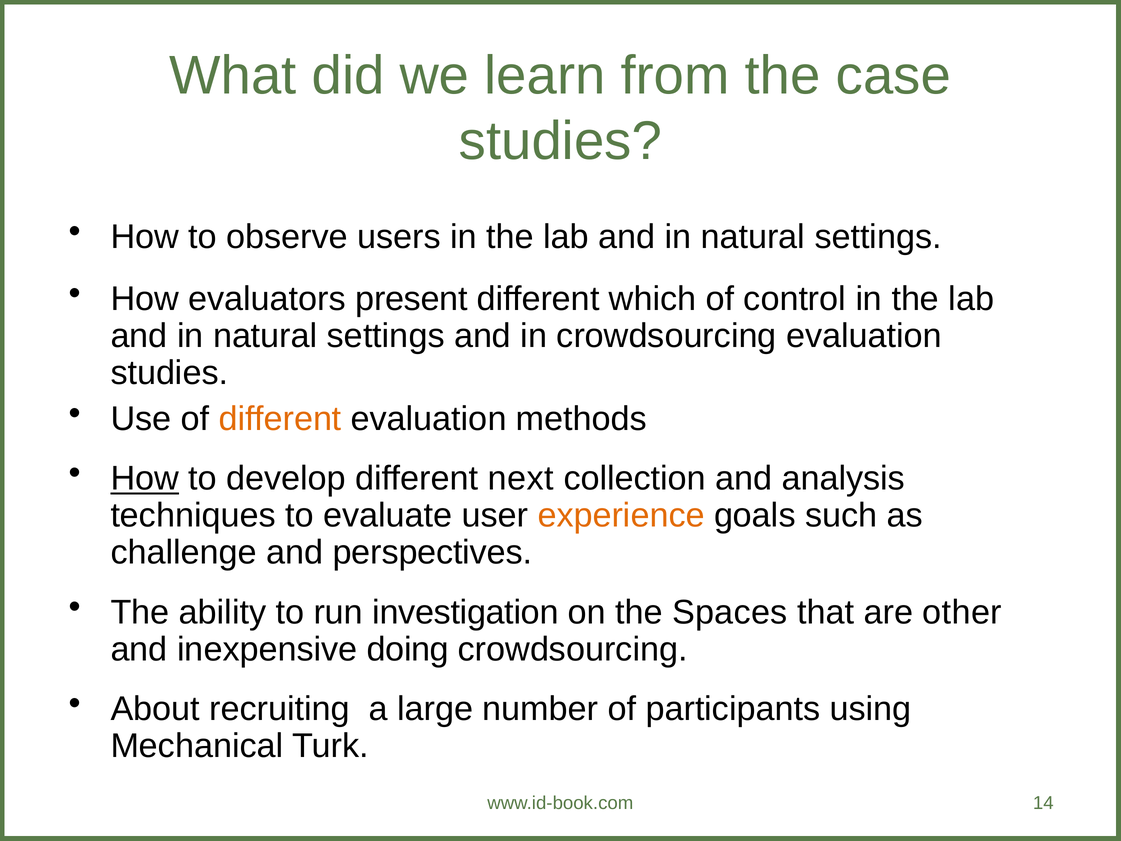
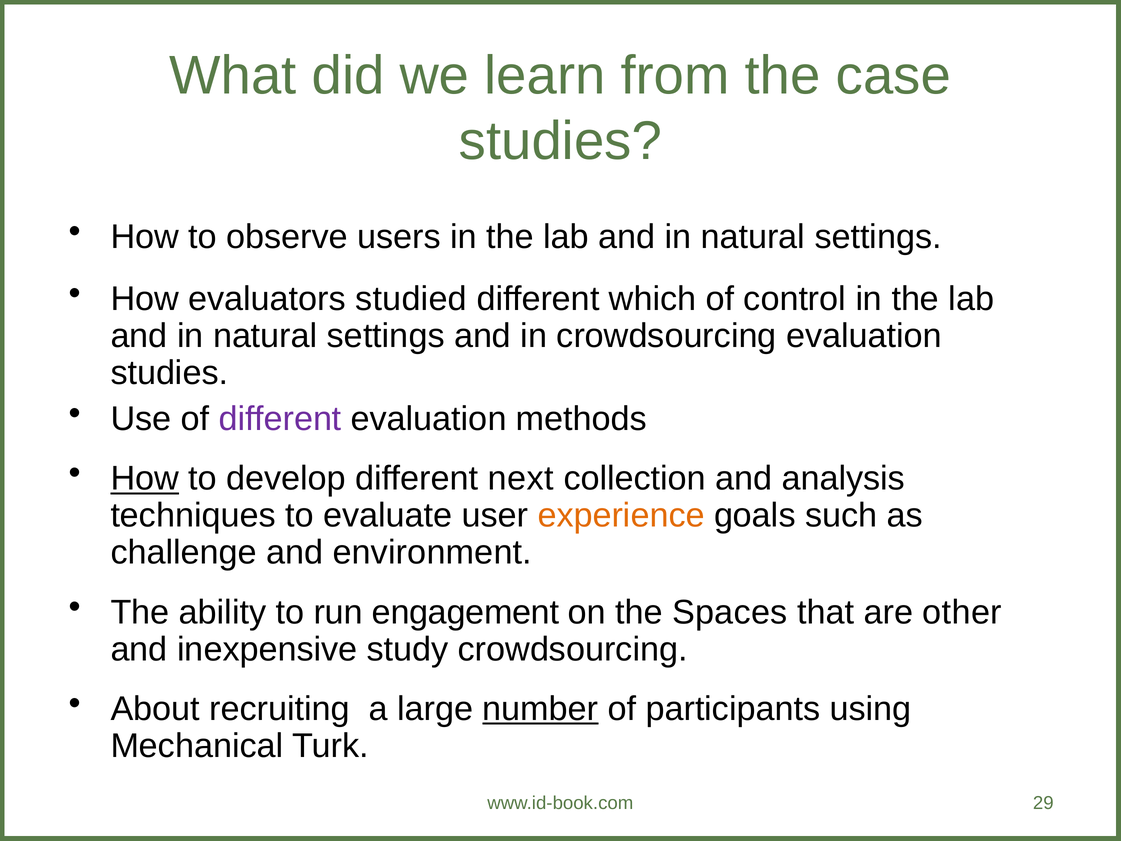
present: present -> studied (411, 299)
different colour: orange -> purple (280, 419)
perspectives: perspectives -> environment (432, 552)
investigation: investigation -> engagement (465, 612)
doing: doing -> study (408, 649)
number underline: none -> present (540, 709)
14: 14 -> 29 (1043, 803)
